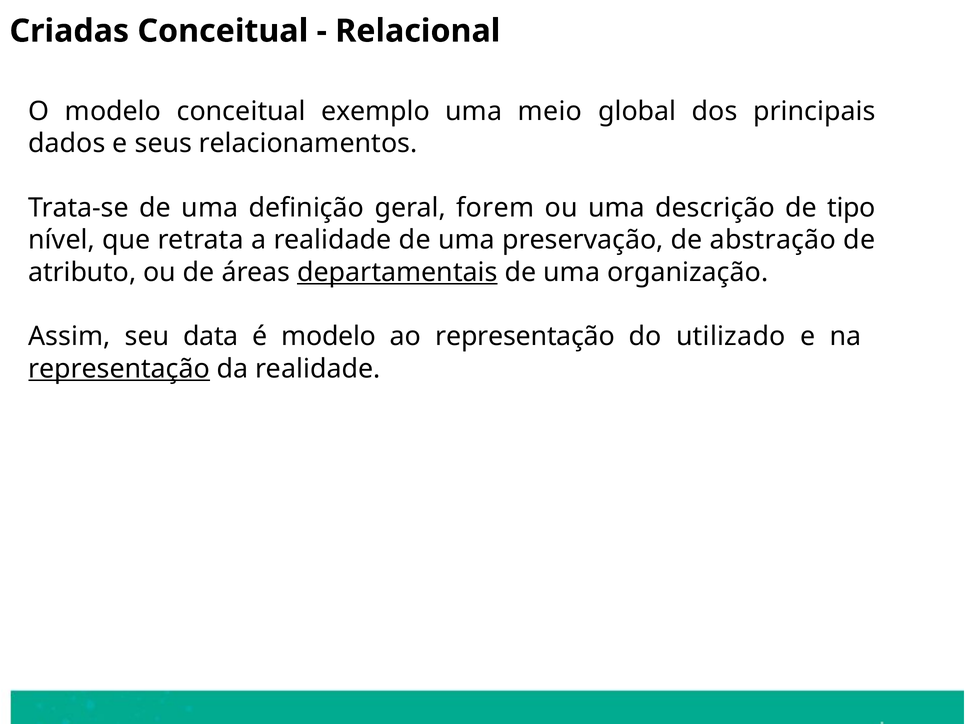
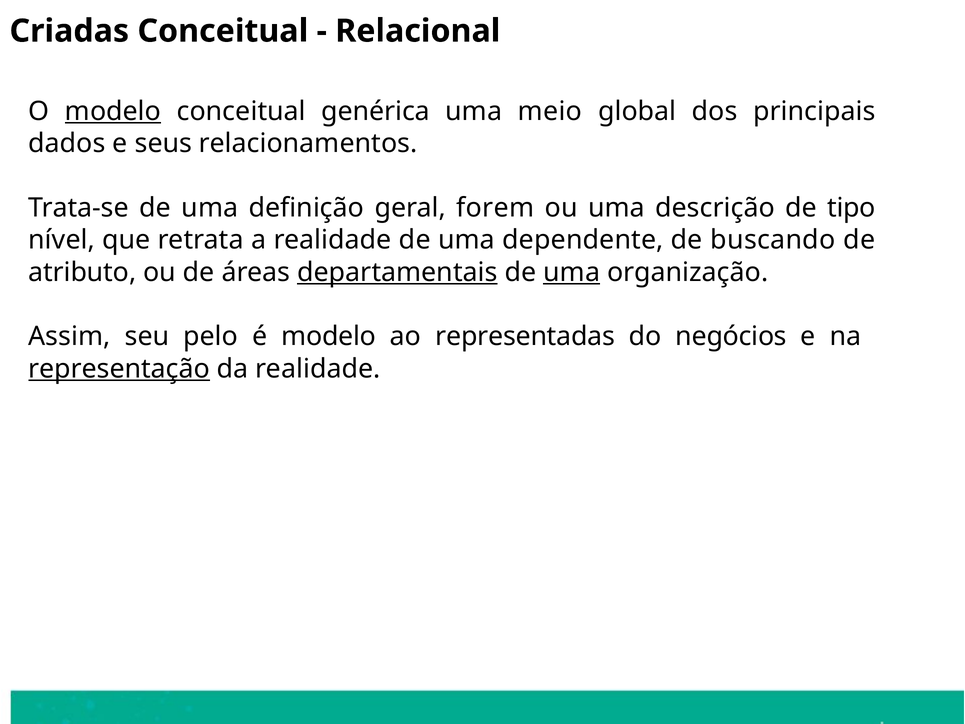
modelo underline: none -> present (113, 111)
exemplo: exemplo -> genérica (376, 111)
preservação: preservação -> dependente (583, 240)
abstração: abstração -> buscando (773, 240)
uma underline: none -> present (572, 272)
data: data -> pelo (211, 336)
ao representação: representação -> representadas (525, 336)
utilizado: utilizado -> negócios (731, 336)
